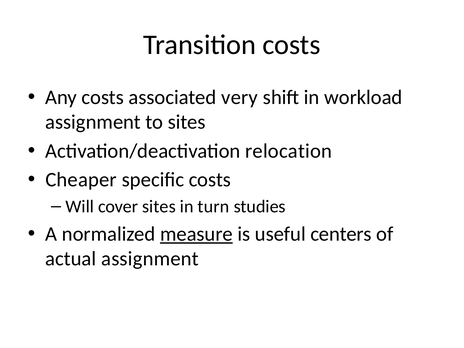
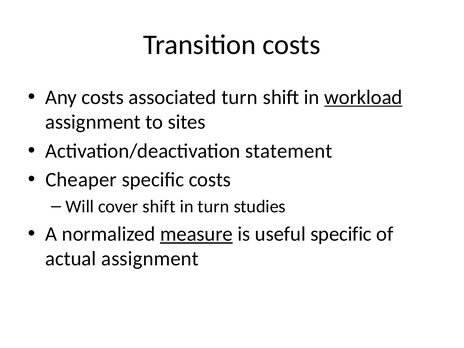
associated very: very -> turn (240, 97)
workload underline: none -> present (363, 97)
relocation: relocation -> statement (289, 151)
cover sites: sites -> shift (159, 206)
useful centers: centers -> specific (341, 234)
